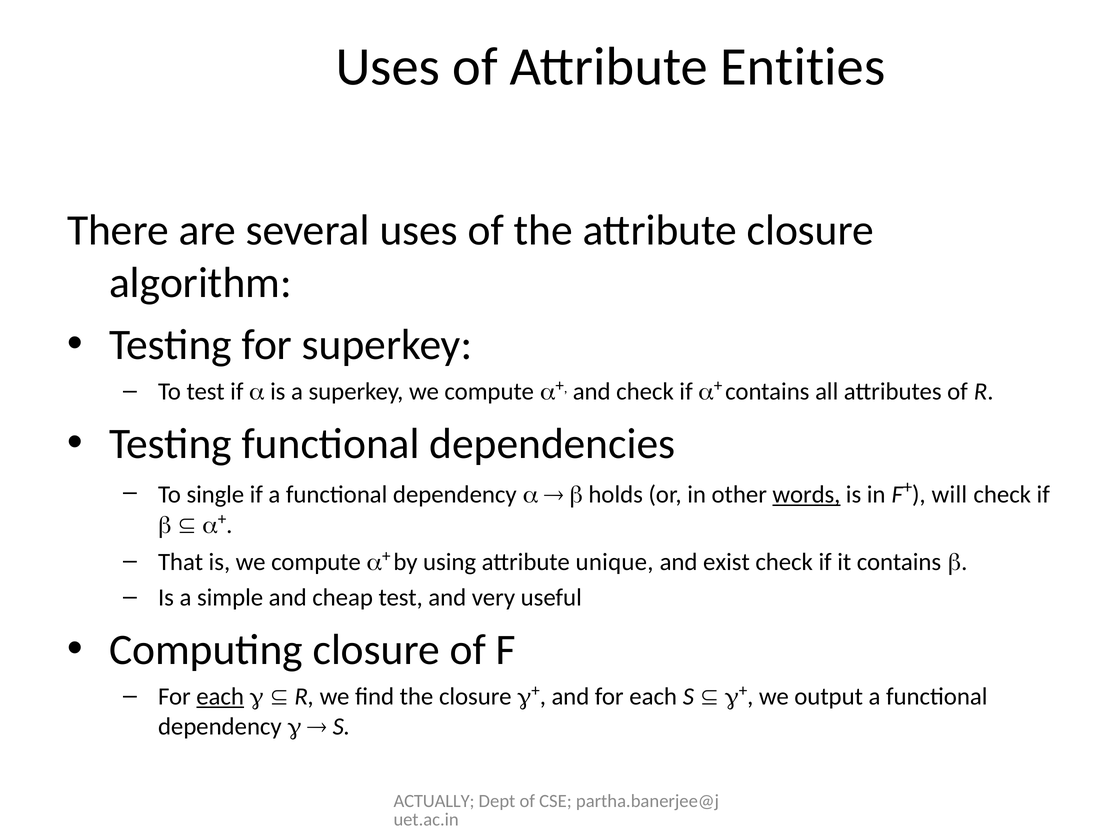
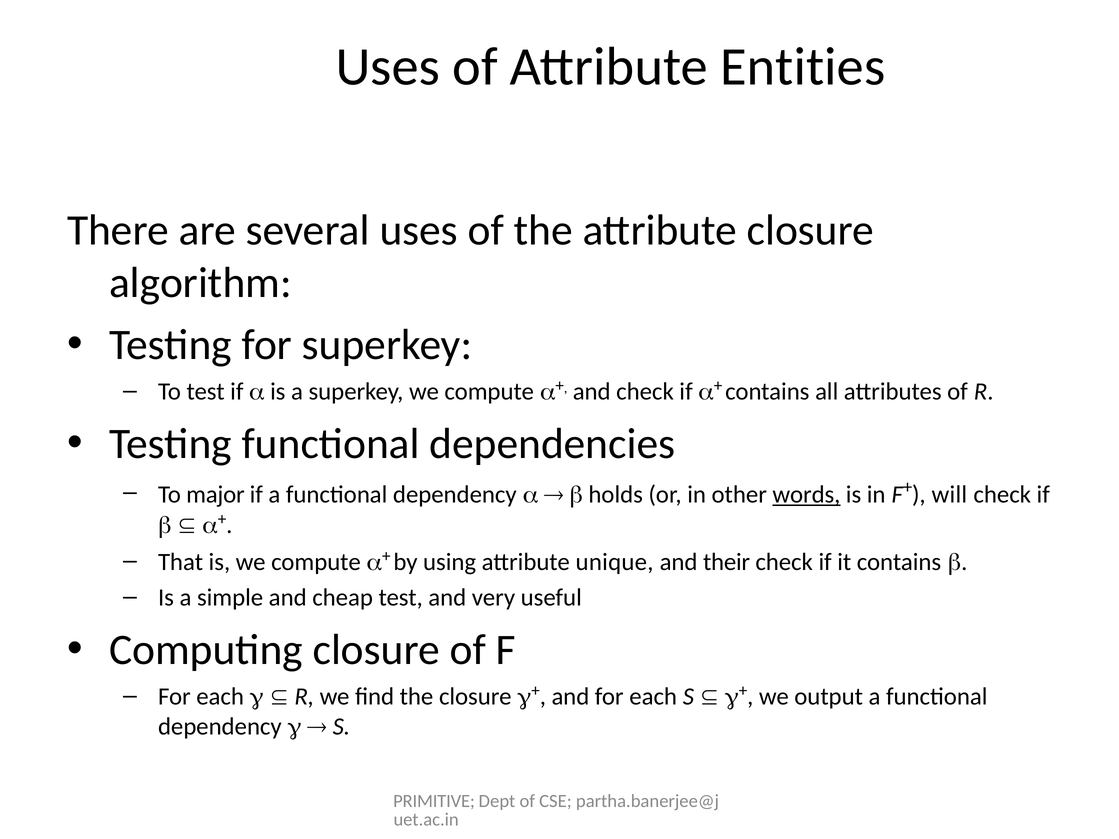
single: single -> major (215, 495)
exist: exist -> their (727, 562)
each underline: present -> none (220, 697)
ACTUALLY: ACTUALLY -> PRIMITIVE (434, 801)
